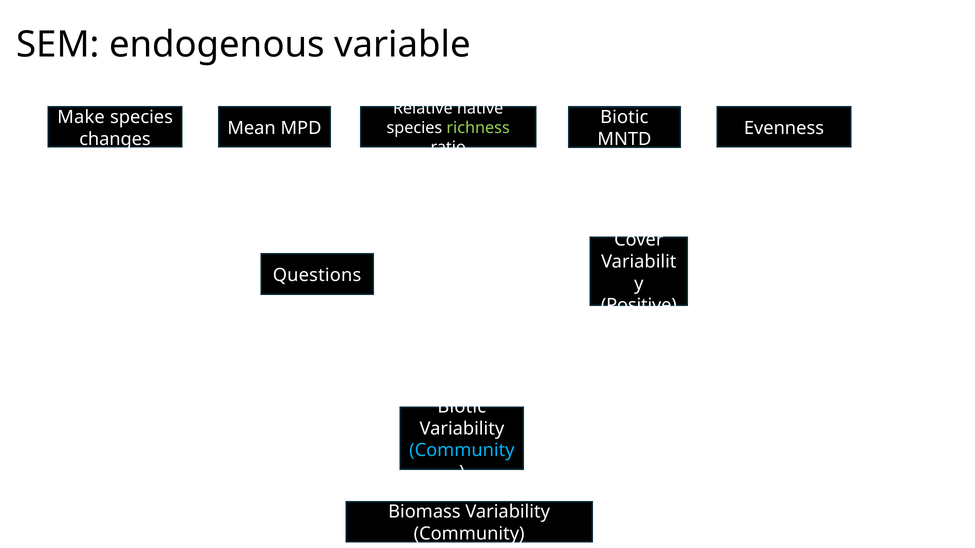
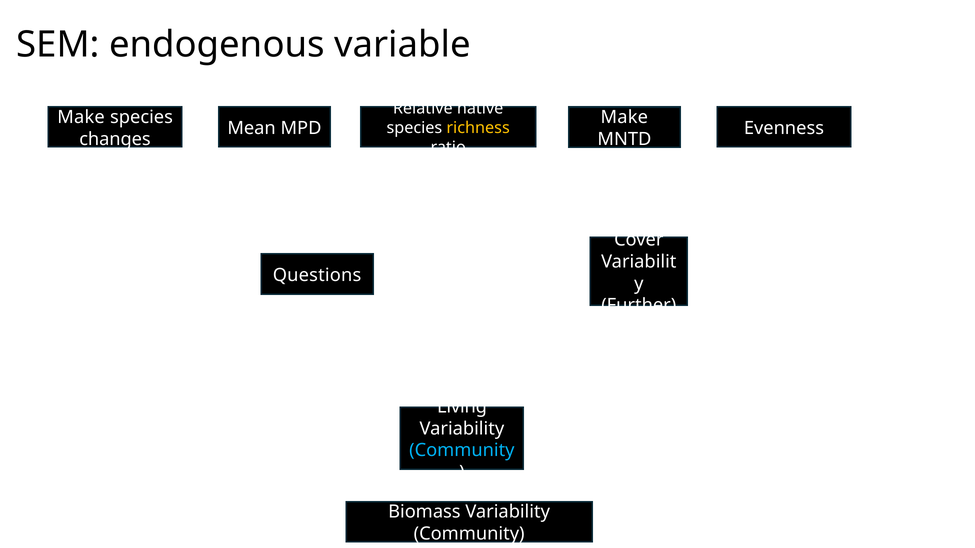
Biotic: Biotic -> Make (624, 117)
richness colour: light green -> yellow (478, 128)
Positive: Positive -> Further (639, 306)
Biotic: Biotic -> Living (462, 407)
